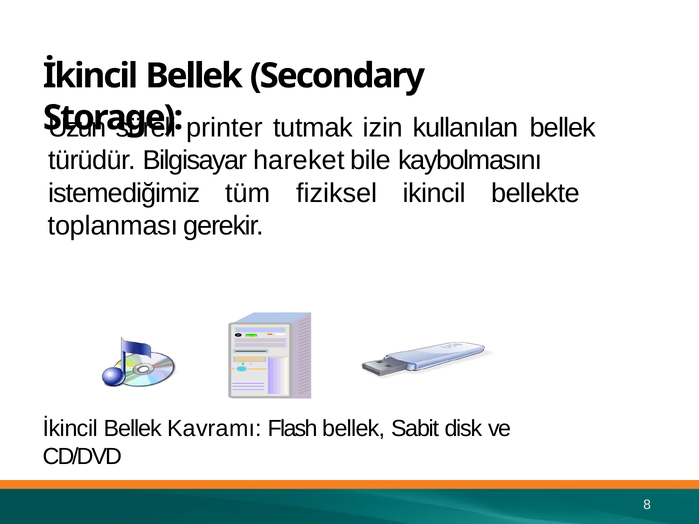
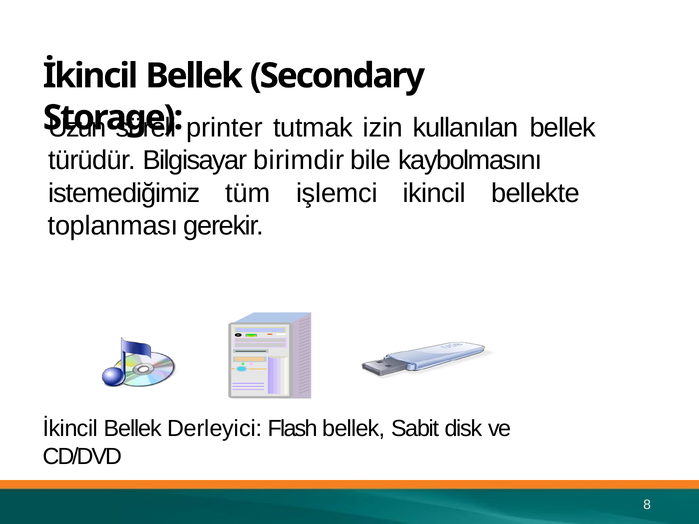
hareket: hareket -> birimdir (299, 161)
fiziksel: fiziksel -> işlemci (337, 193)
Kavramı: Kavramı -> Derleyici (215, 429)
